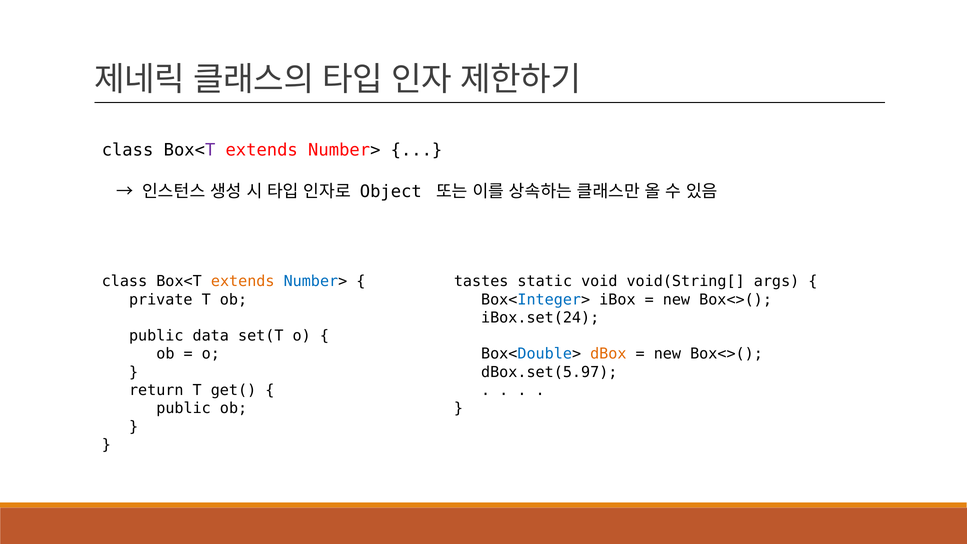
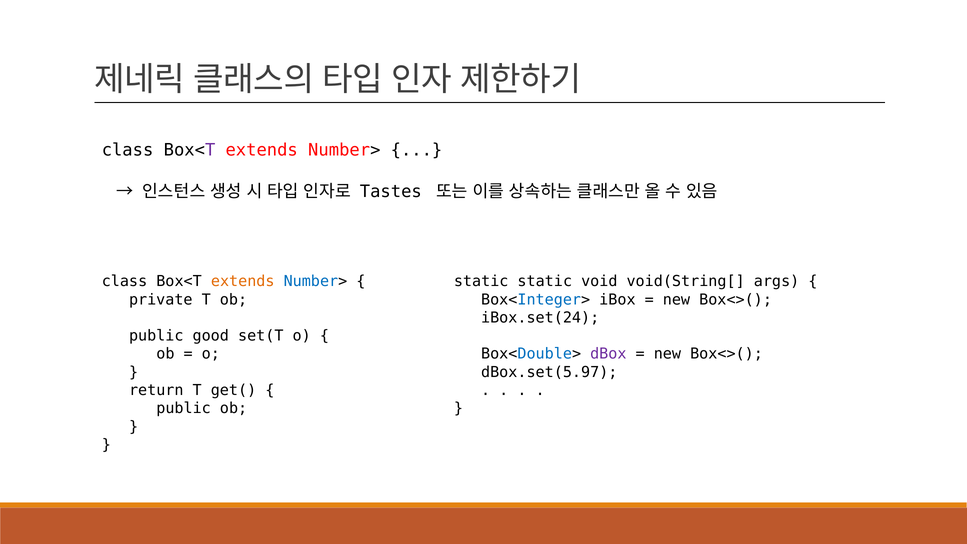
Object: Object -> Tastes (391, 191)
tastes: tastes -> static (481, 281)
data: data -> good (211, 336)
dBox colour: orange -> purple (608, 354)
